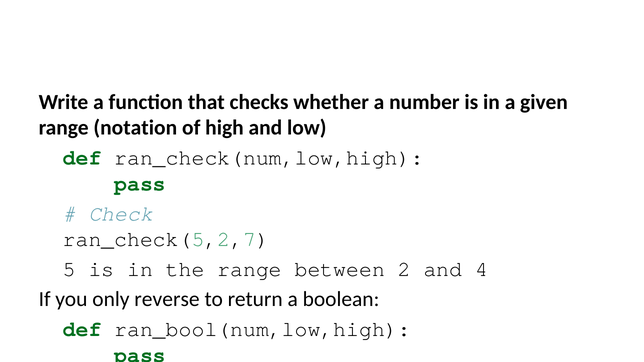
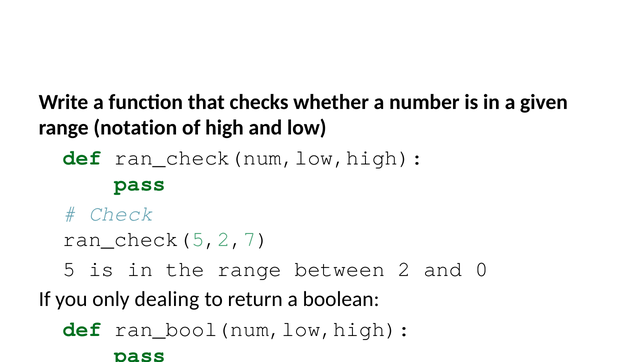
4: 4 -> 0 (482, 270)
reverse: reverse -> dealing (167, 300)
